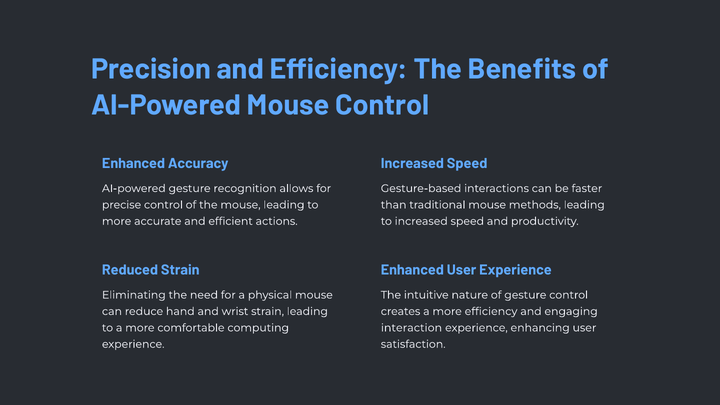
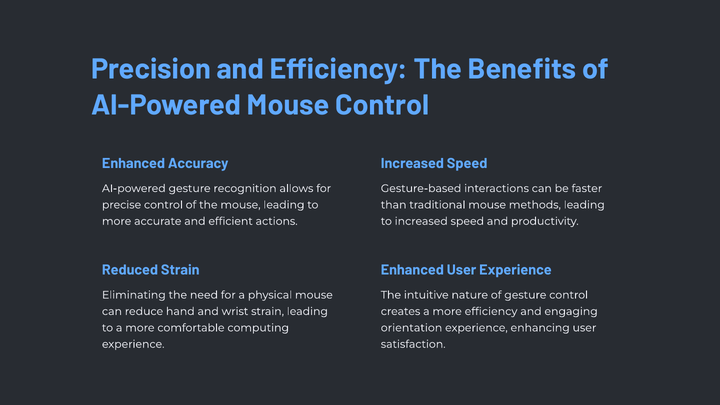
interaction: interaction -> orientation (412, 328)
